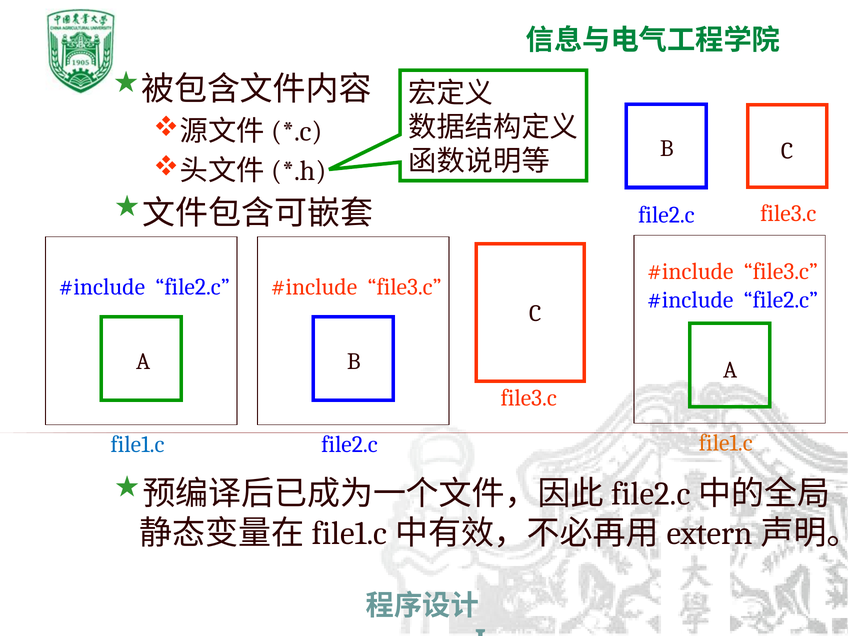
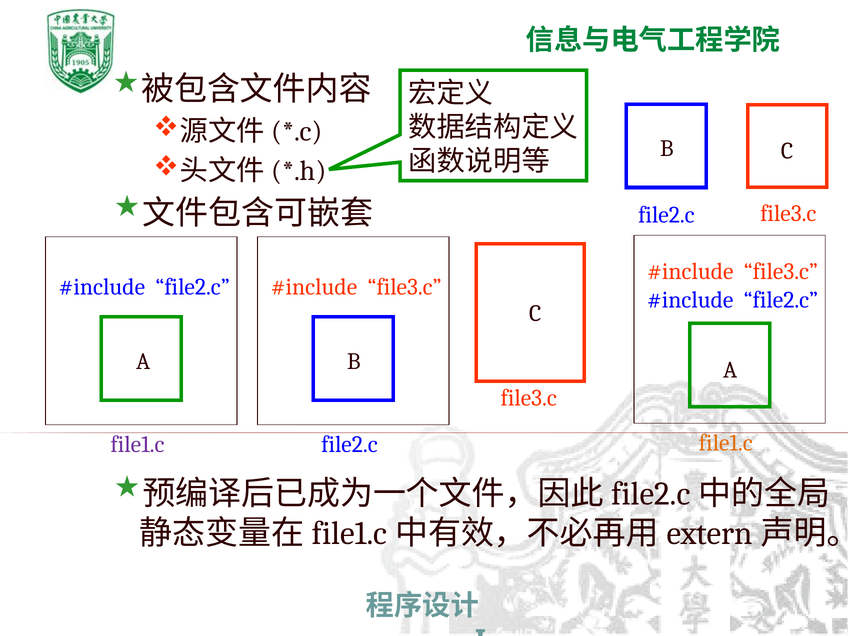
file1.c colour: blue -> purple (137, 444)
